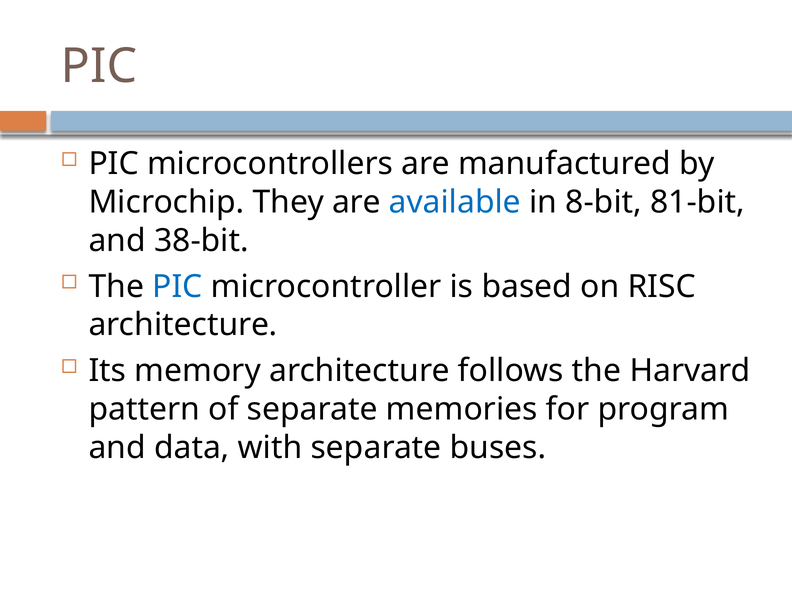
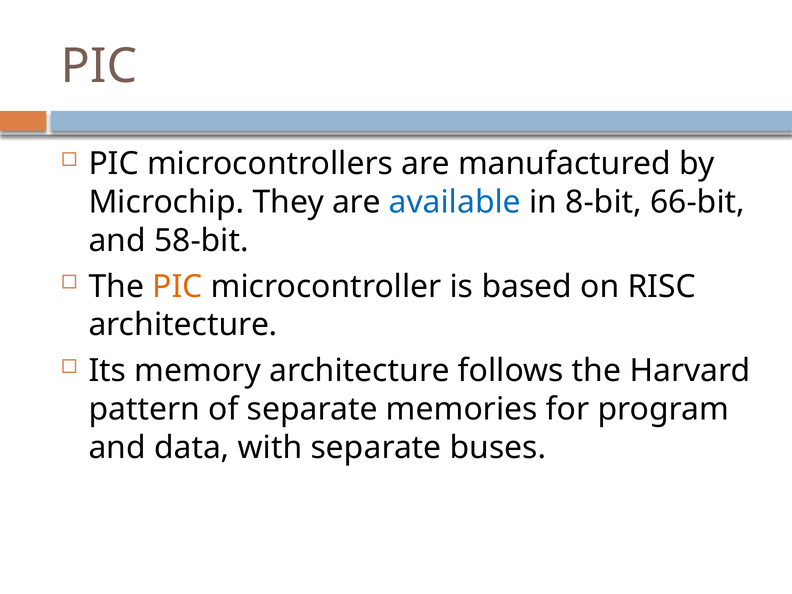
81-bit: 81-bit -> 66-bit (698, 202)
38-bit: 38-bit -> 58-bit (201, 241)
PIC colour: blue -> orange (177, 287)
